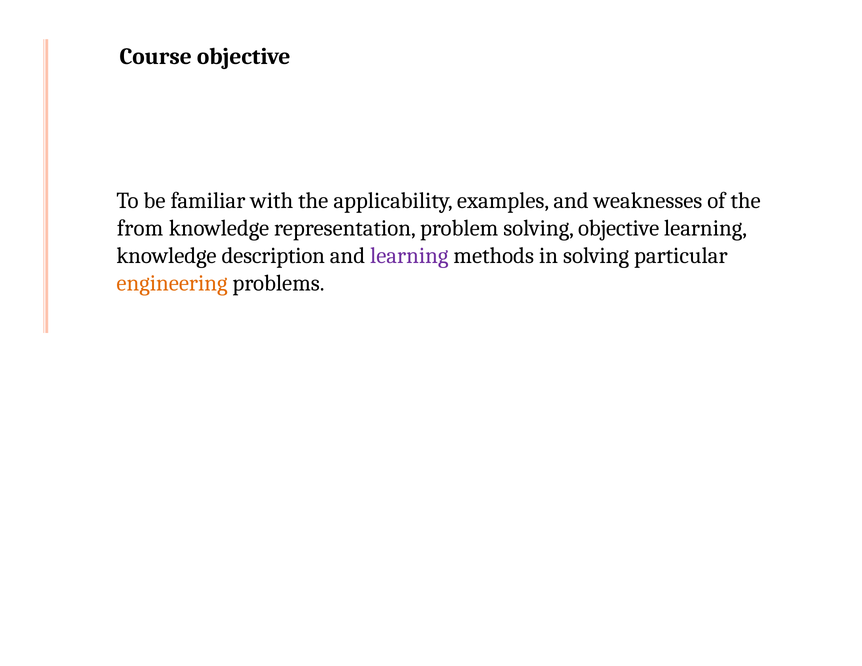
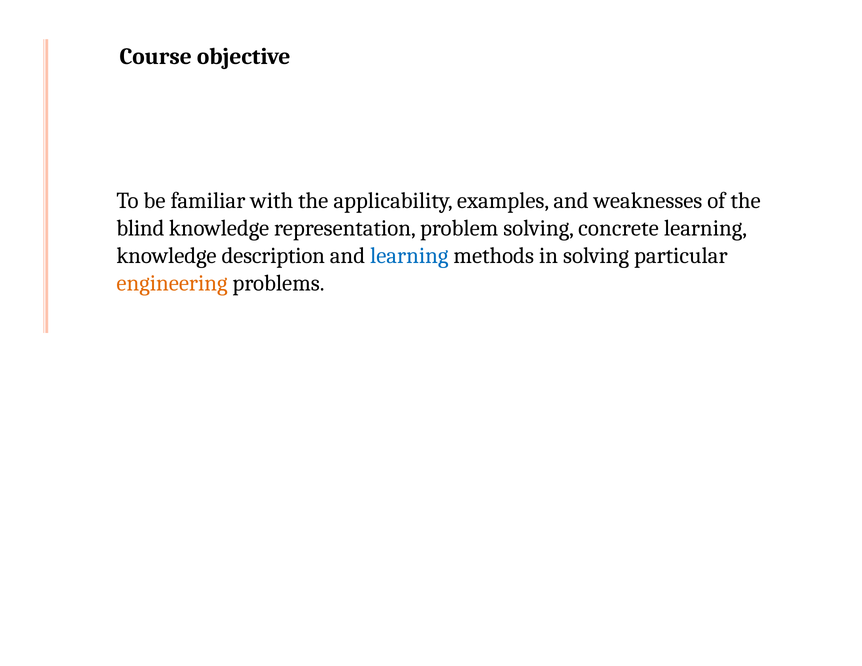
from: from -> blind (140, 228)
solving objective: objective -> concrete (619, 228)
learning colour: purple -> blue (409, 256)
